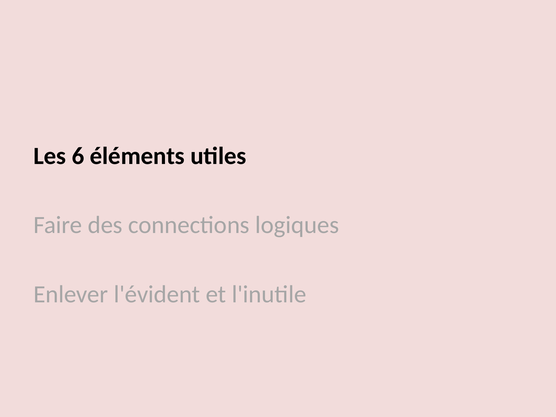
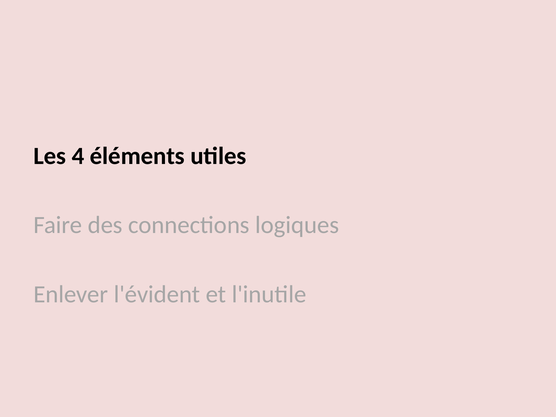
6: 6 -> 4 (78, 156)
